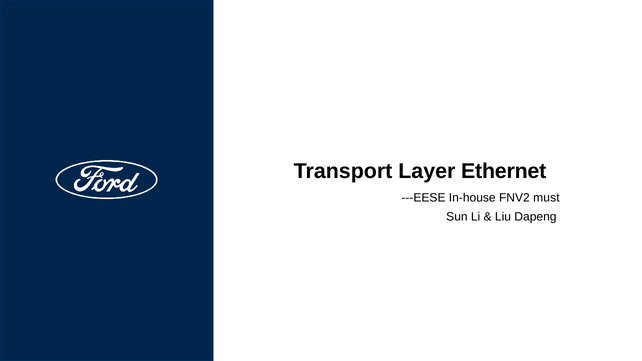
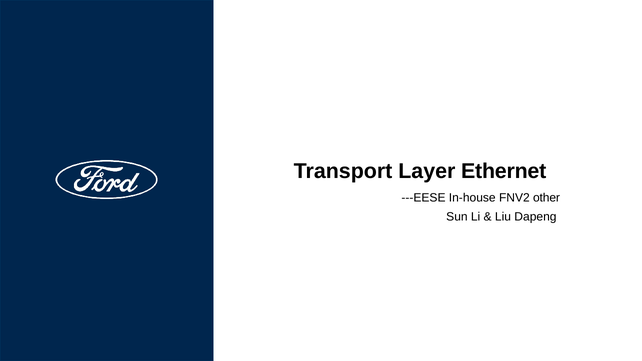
must: must -> other (547, 198)
